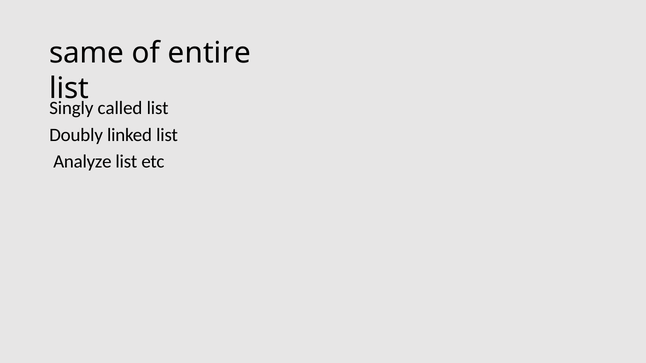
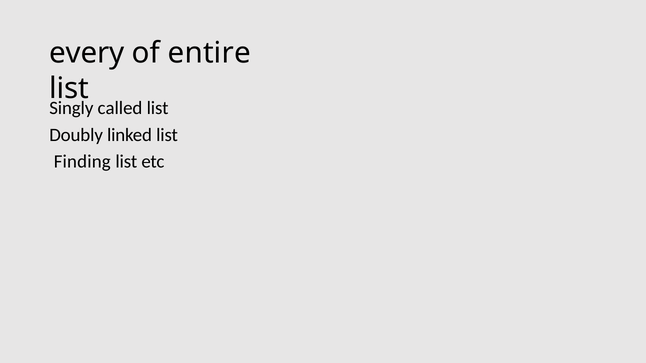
same: same -> every (87, 53)
Analyze: Analyze -> Finding (82, 162)
